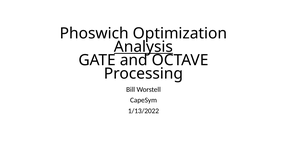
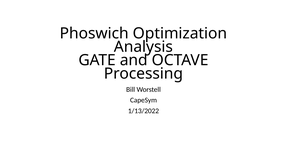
Analysis underline: present -> none (143, 47)
